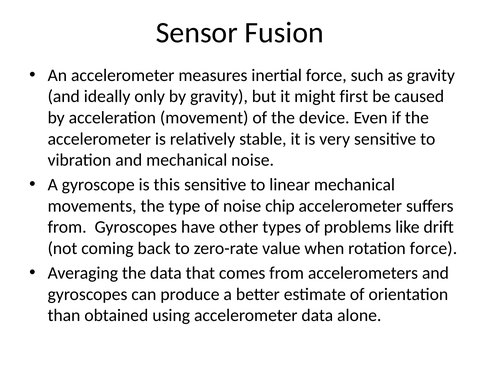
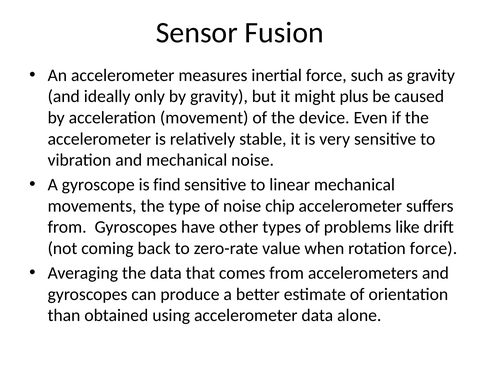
first: first -> plus (354, 96)
this: this -> find (167, 185)
